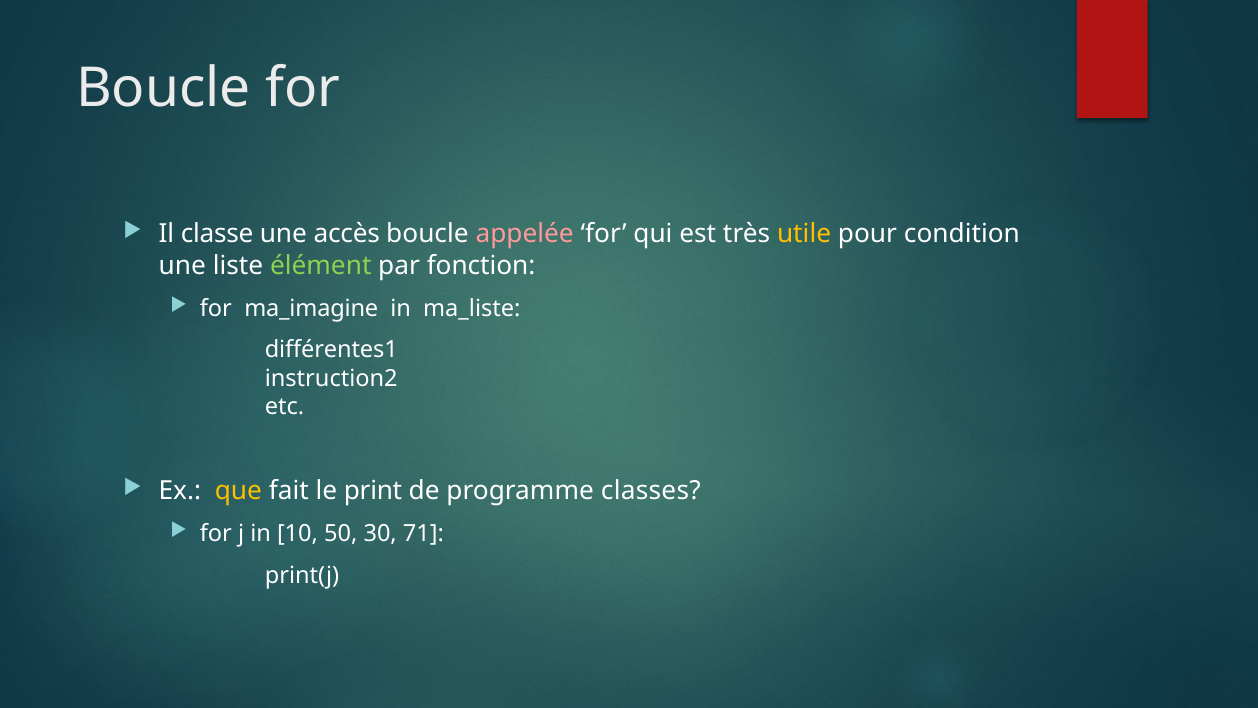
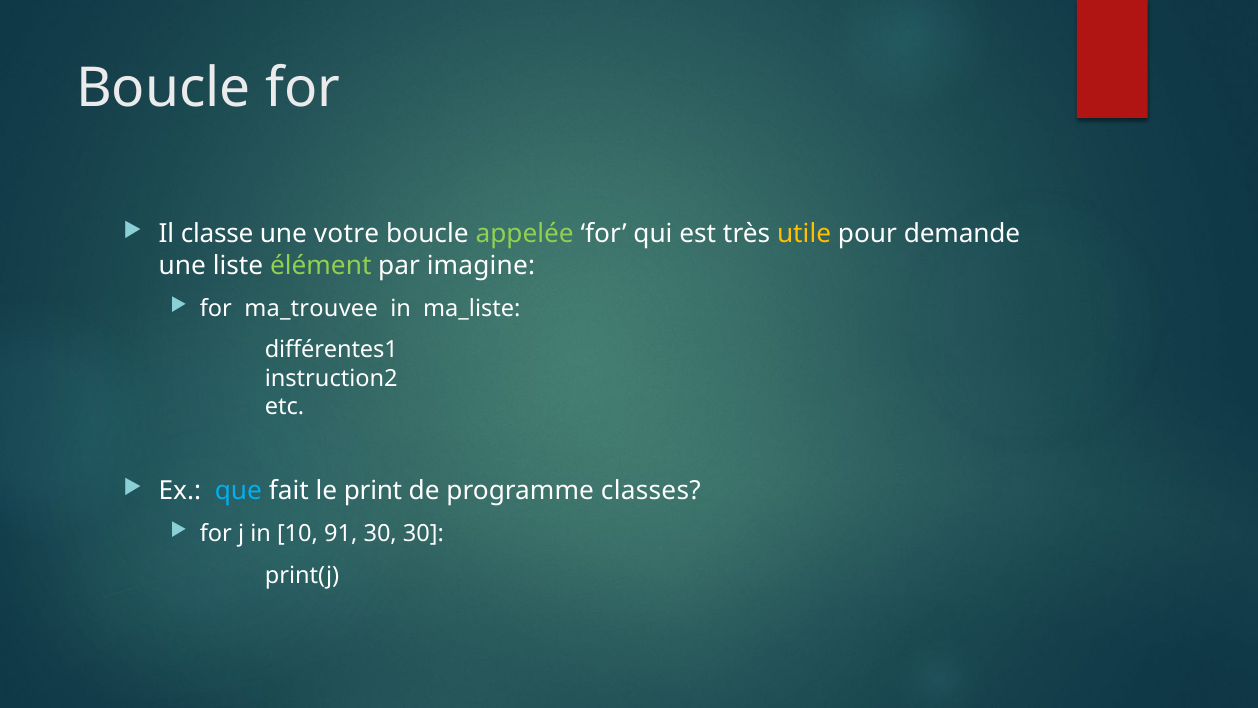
accès: accès -> votre (347, 234)
appelée colour: pink -> light green (525, 234)
condition: condition -> demande (962, 234)
fonction: fonction -> imagine (481, 266)
ma_imagine: ma_imagine -> ma_trouvee (311, 308)
que colour: yellow -> light blue (238, 491)
50: 50 -> 91 (341, 534)
30 71: 71 -> 30 (423, 534)
